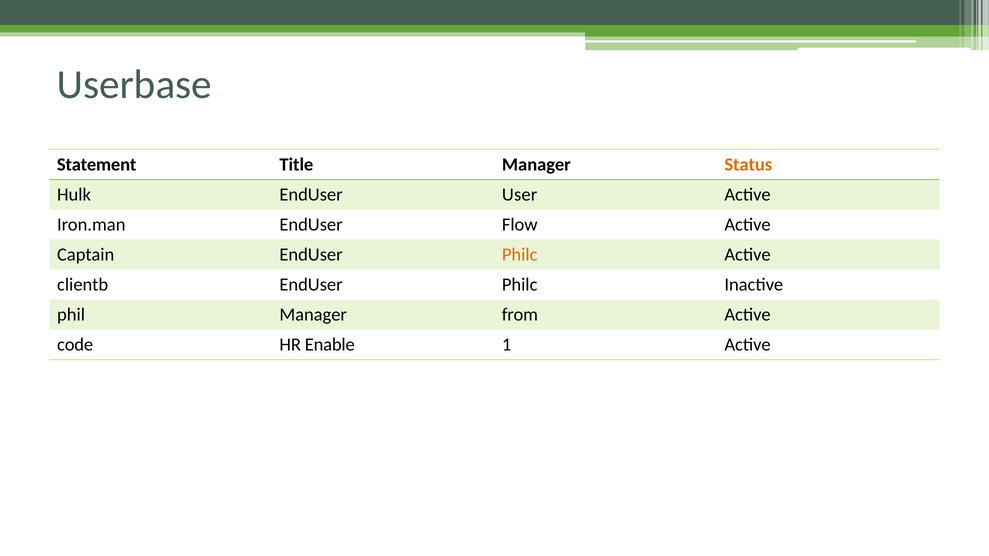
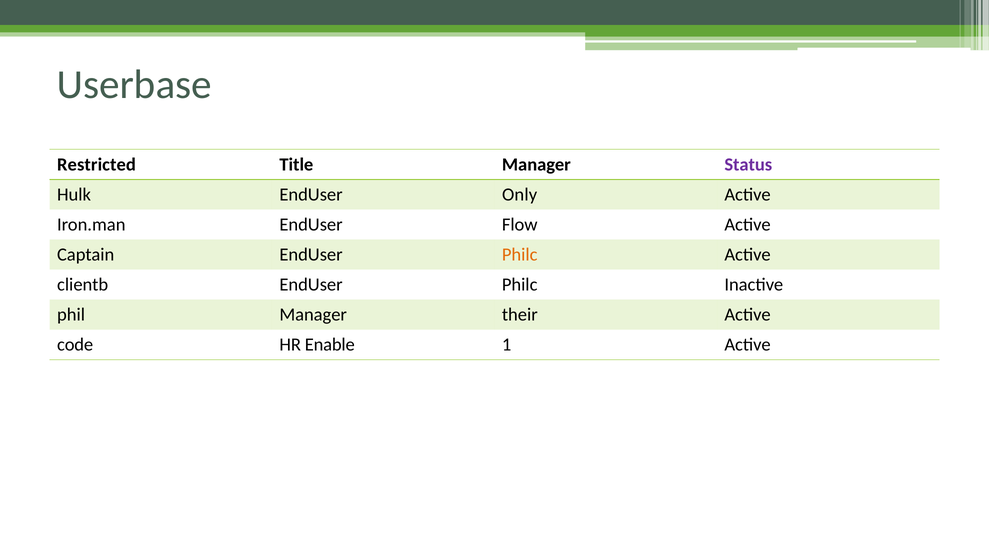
Statement: Statement -> Restricted (97, 165)
Status colour: orange -> purple (748, 165)
User: User -> Only (520, 195)
from: from -> their (520, 315)
